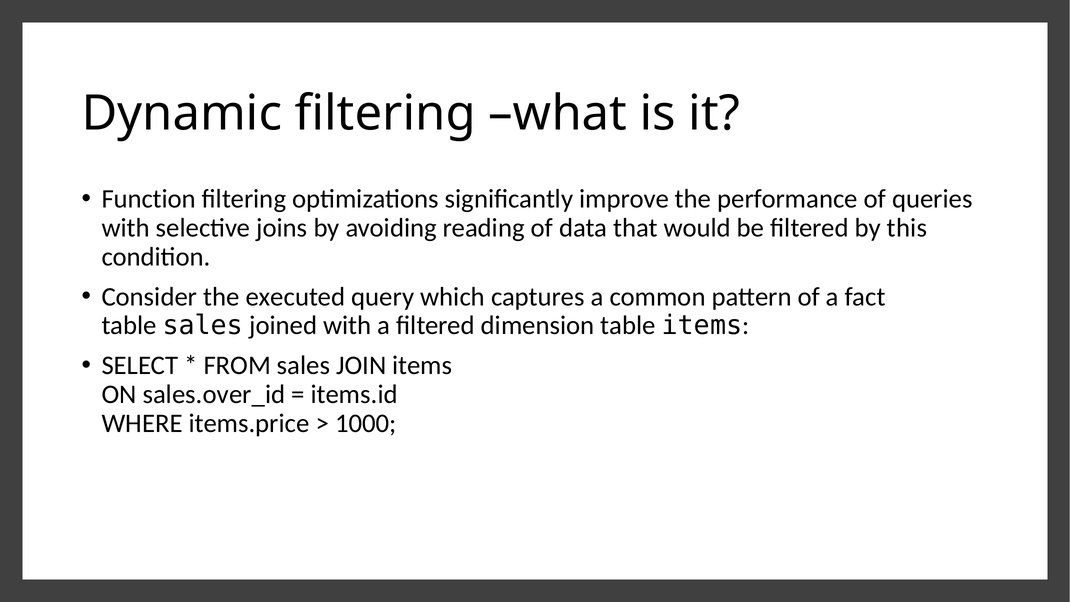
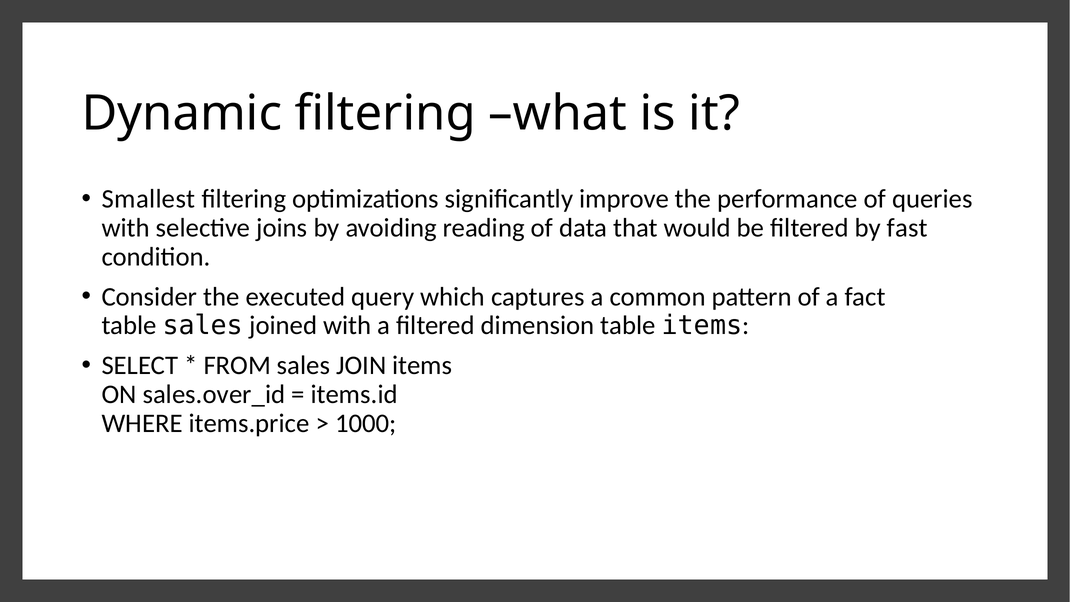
Function: Function -> Smallest (149, 199)
this: this -> fast (907, 228)
